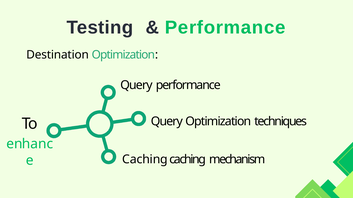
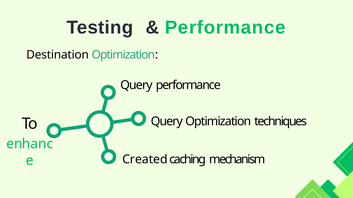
Caching: Caching -> Created (145, 160)
